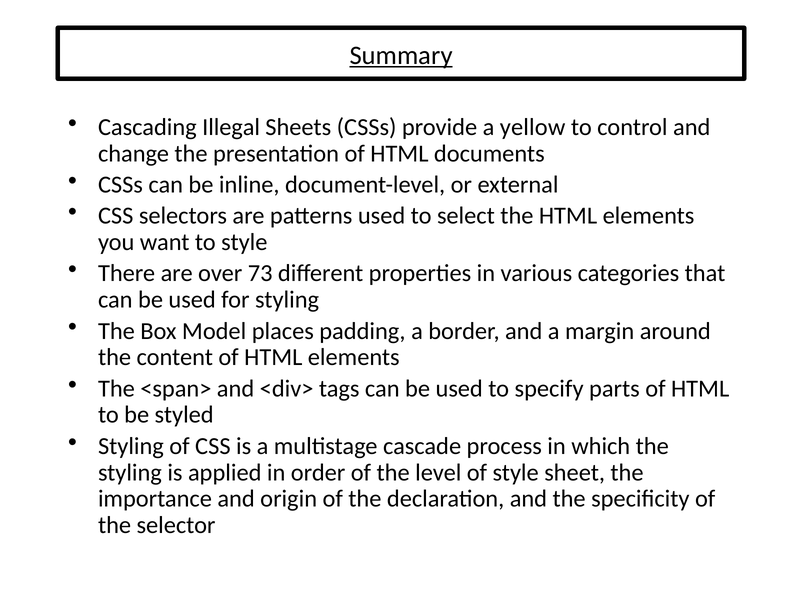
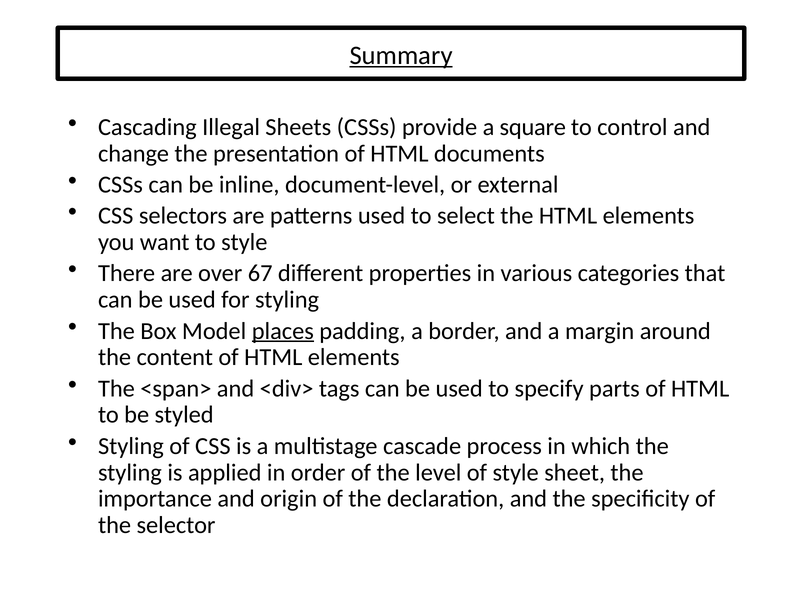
yellow: yellow -> square (533, 127)
73: 73 -> 67 (260, 273)
places underline: none -> present (283, 331)
